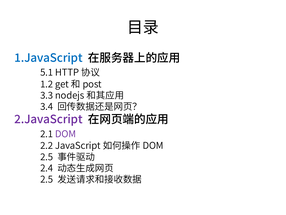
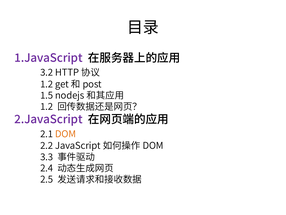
1.JavaScript colour: blue -> purple (48, 58)
5.1: 5.1 -> 3.2 (47, 72)
3.3: 3.3 -> 1.5 (47, 95)
3.4: 3.4 -> 1.2 (47, 107)
DOM colour: purple -> orange (66, 134)
2.5: 2.5 -> 3.3 (47, 157)
